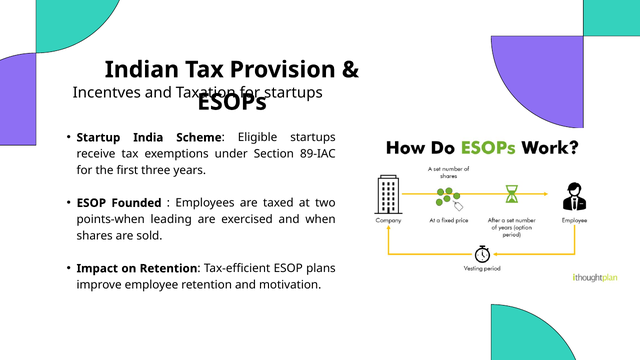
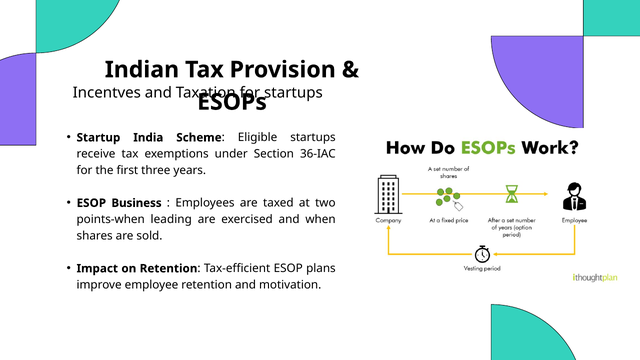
89-IAC: 89-IAC -> 36-IAC (318, 154)
Founded: Founded -> Business (137, 203)
